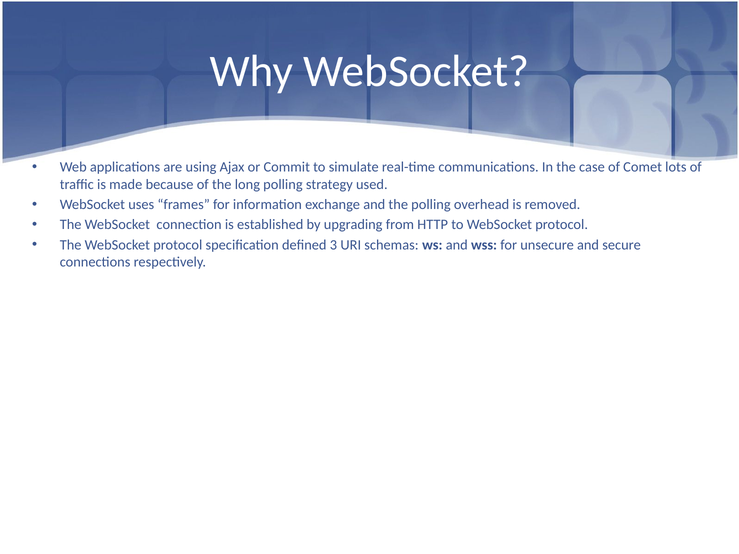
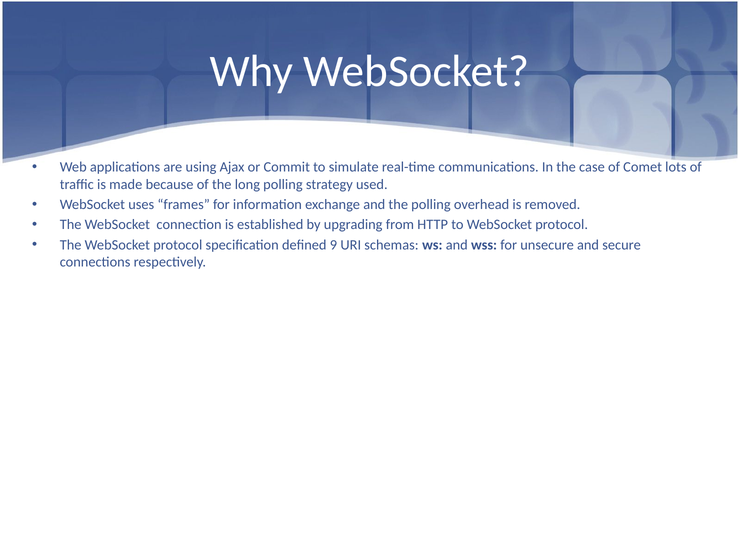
3: 3 -> 9 (333, 245)
